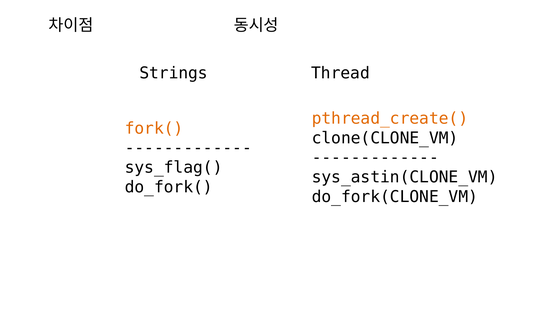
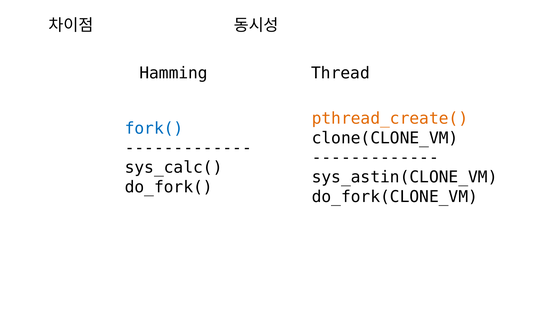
Strings: Strings -> Hamming (174, 73)
fork( colour: orange -> blue (154, 128)
sys_flag(: sys_flag( -> sys_calc( (174, 167)
